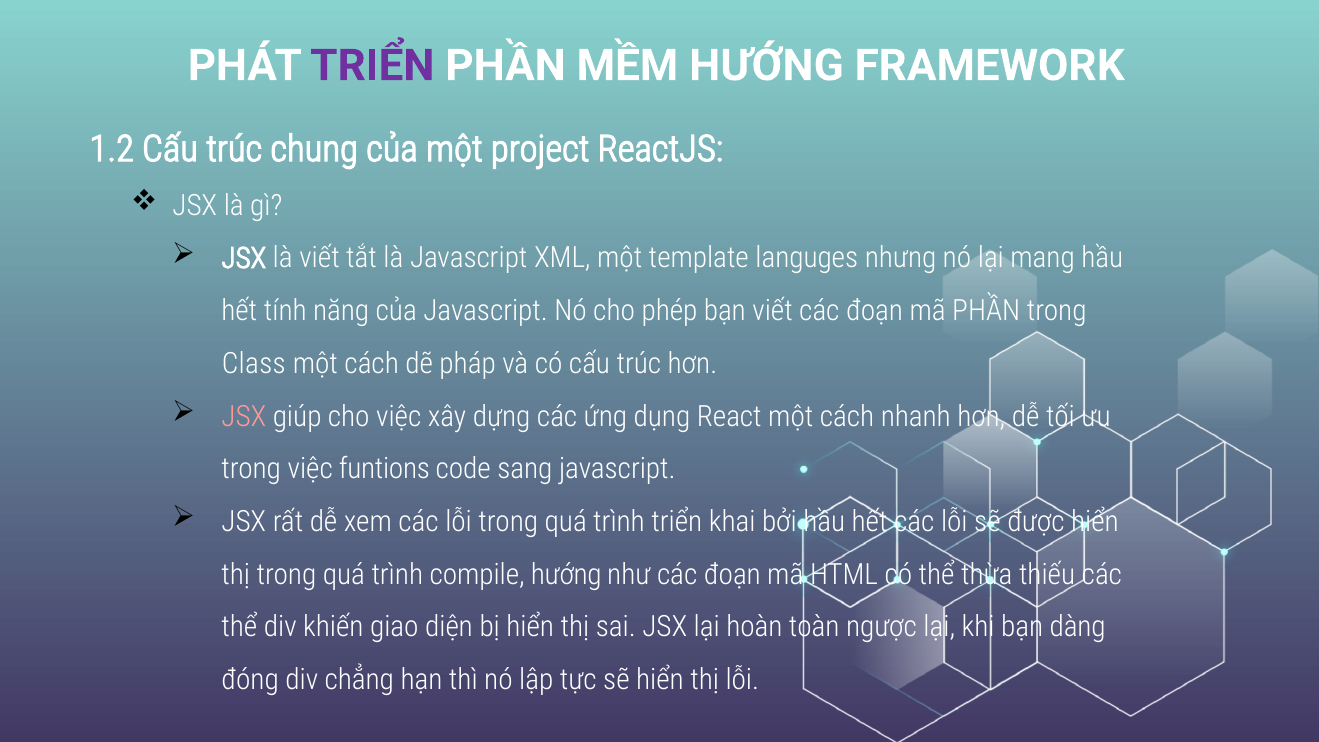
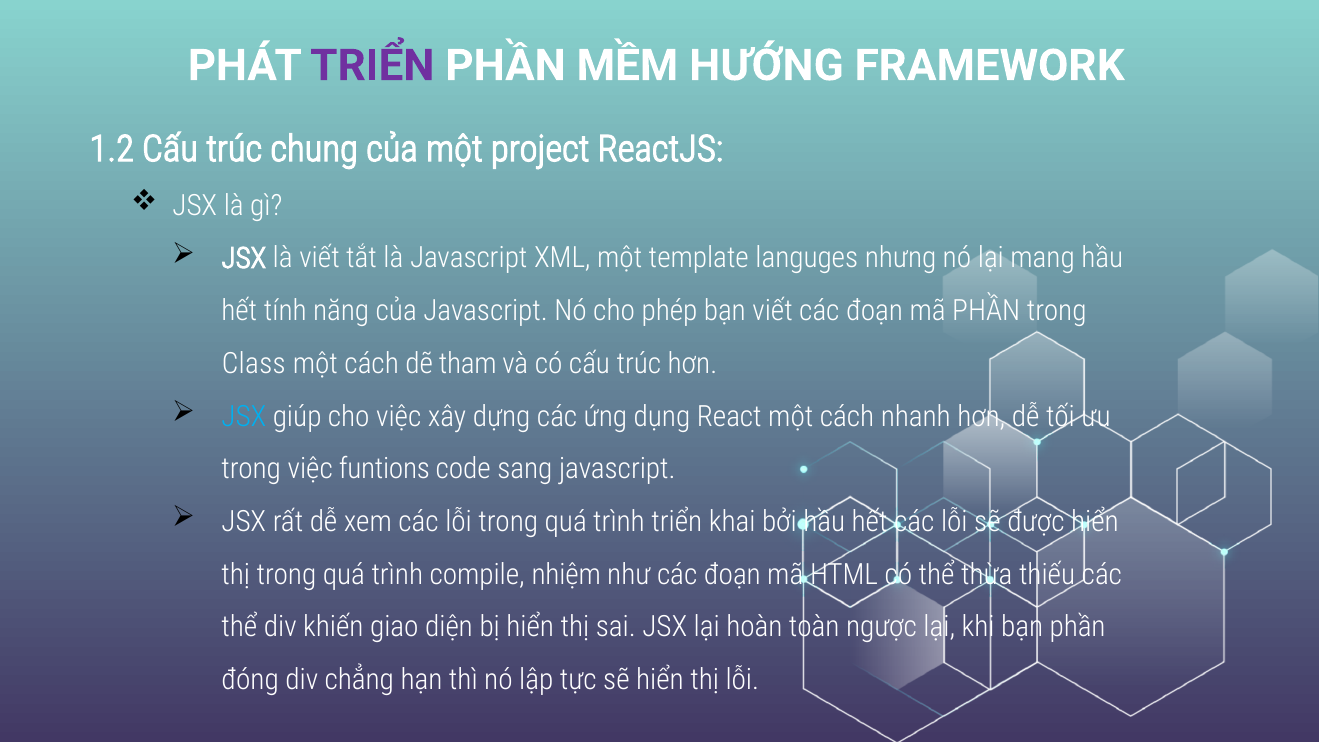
pháp: pháp -> tham (468, 364)
JSX colour: pink -> light blue (244, 416)
compile hướng: hướng -> nhiệm (566, 575)
bạn dàng: dàng -> phần (1078, 627)
